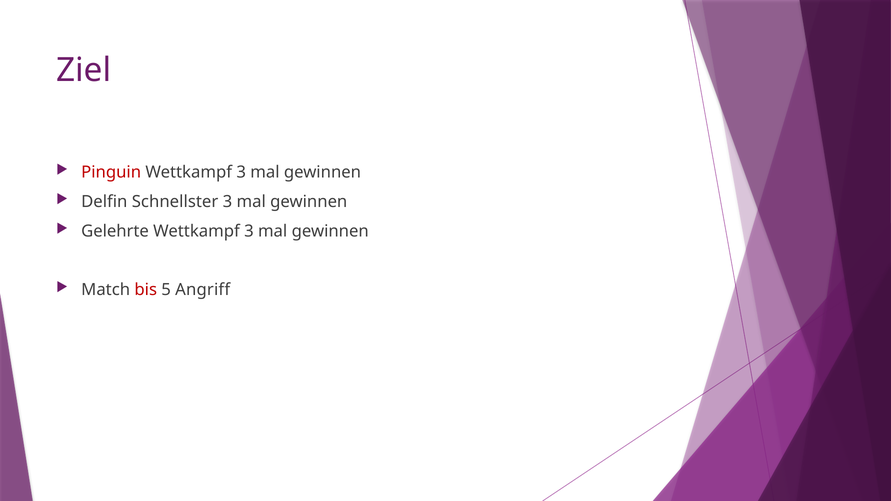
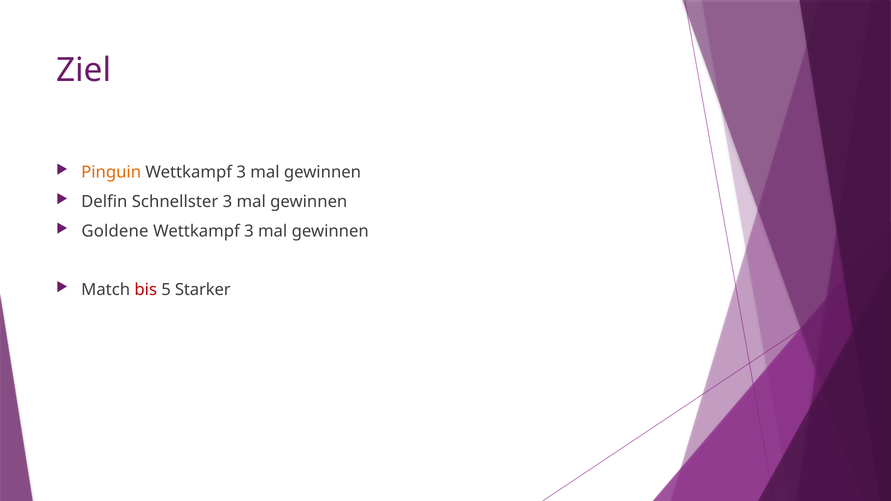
Pinguin colour: red -> orange (111, 172)
Gelehrte: Gelehrte -> Goldene (115, 231)
Angriff: Angriff -> Starker (203, 290)
